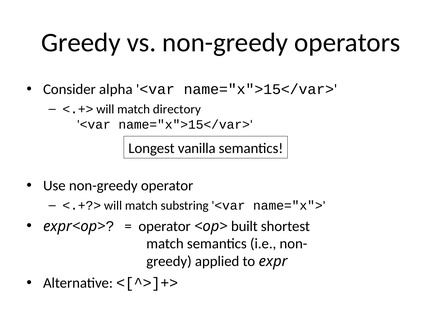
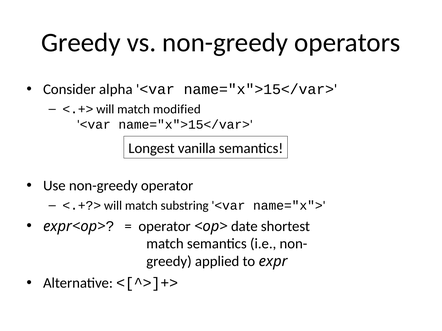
directory: directory -> modified (177, 109)
built: built -> date (244, 226)
